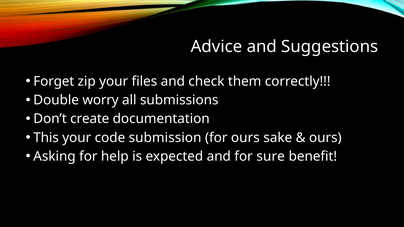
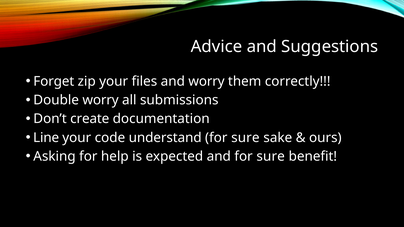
and check: check -> worry (206, 81)
This: This -> Line (46, 138)
submission: submission -> understand (165, 138)
ours: ours -> sure (245, 138)
